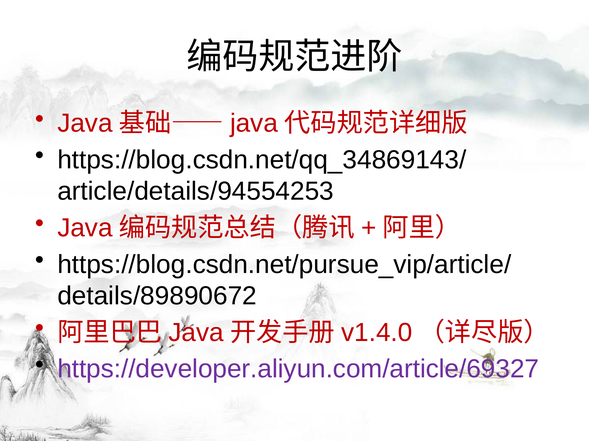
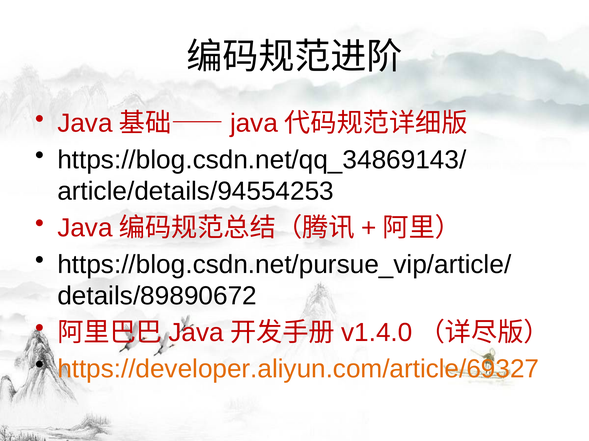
https://developer.aliyun.com/article/69327 colour: purple -> orange (298, 370)
